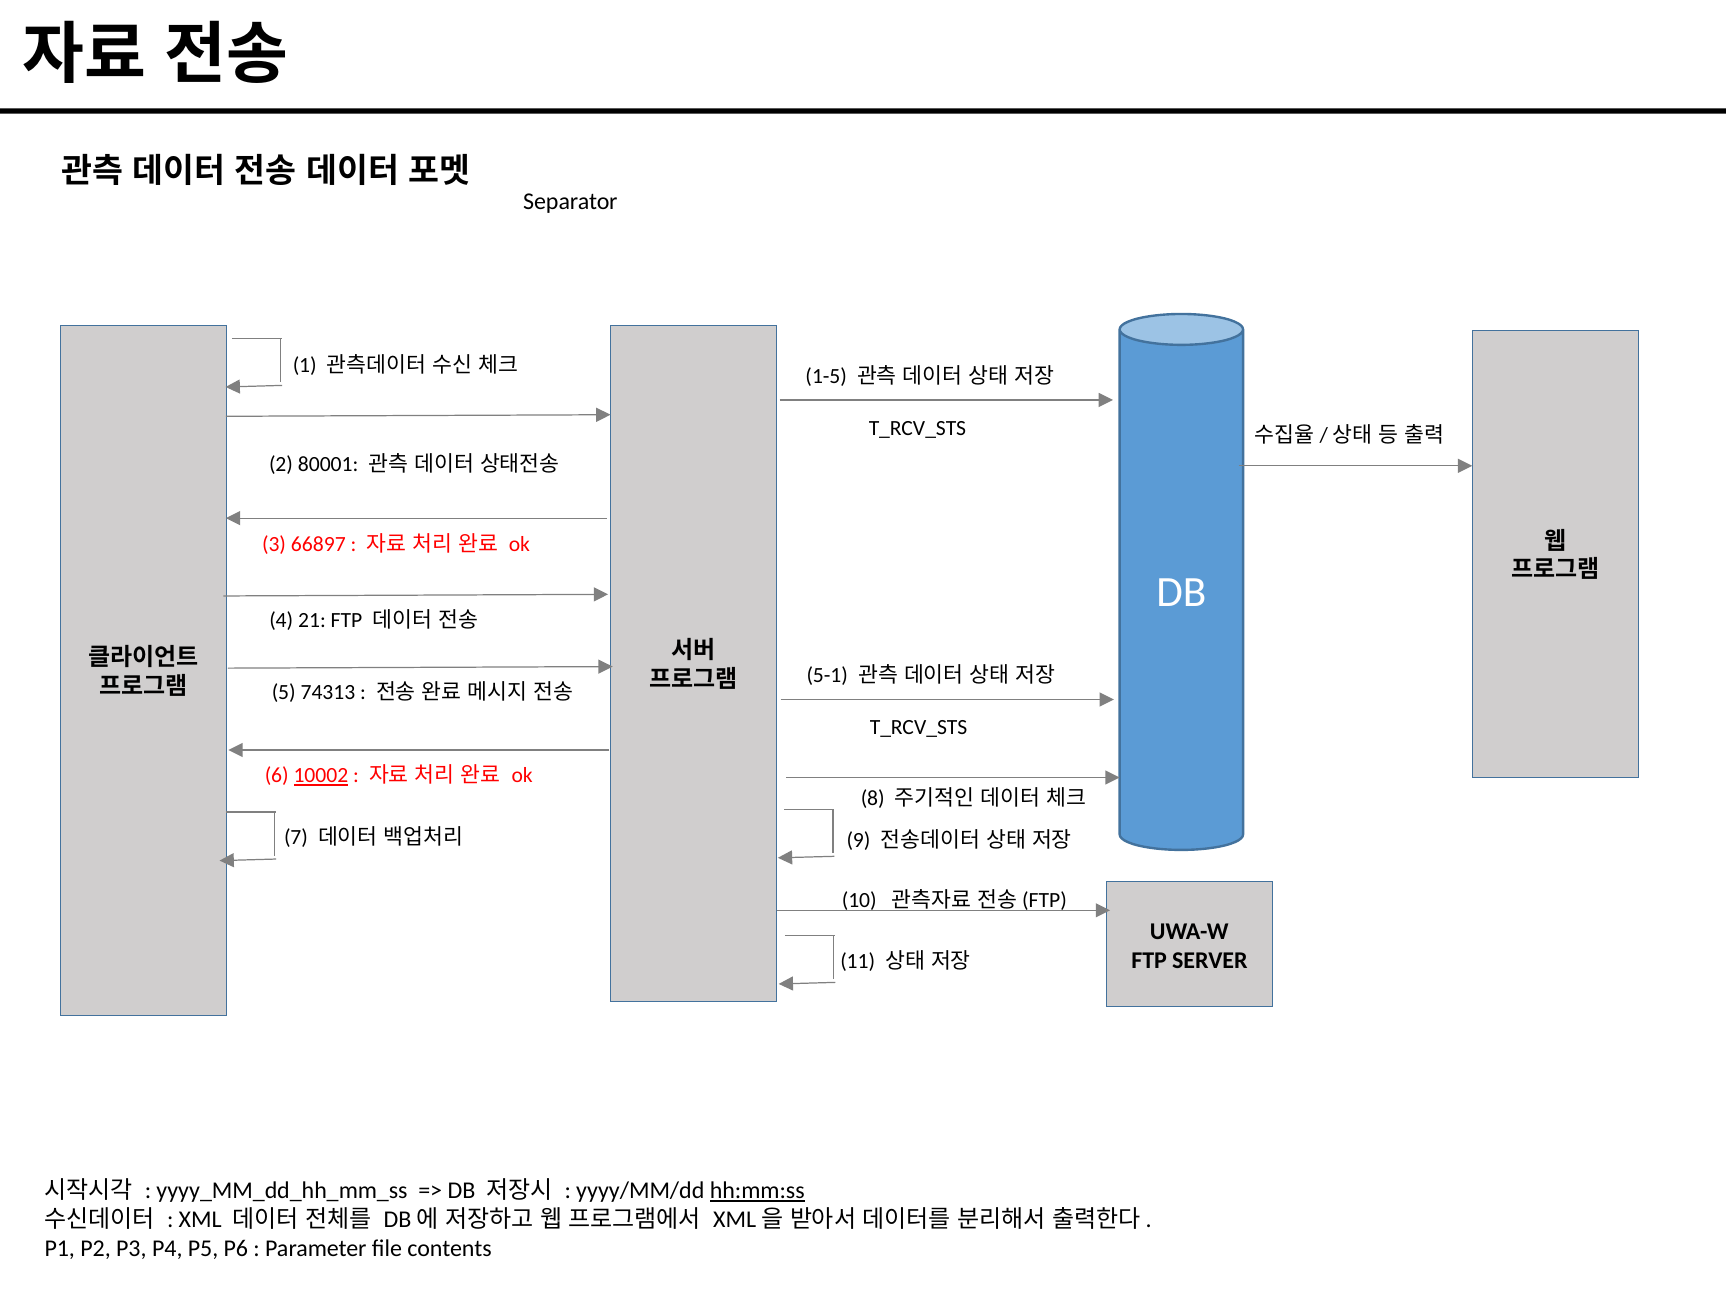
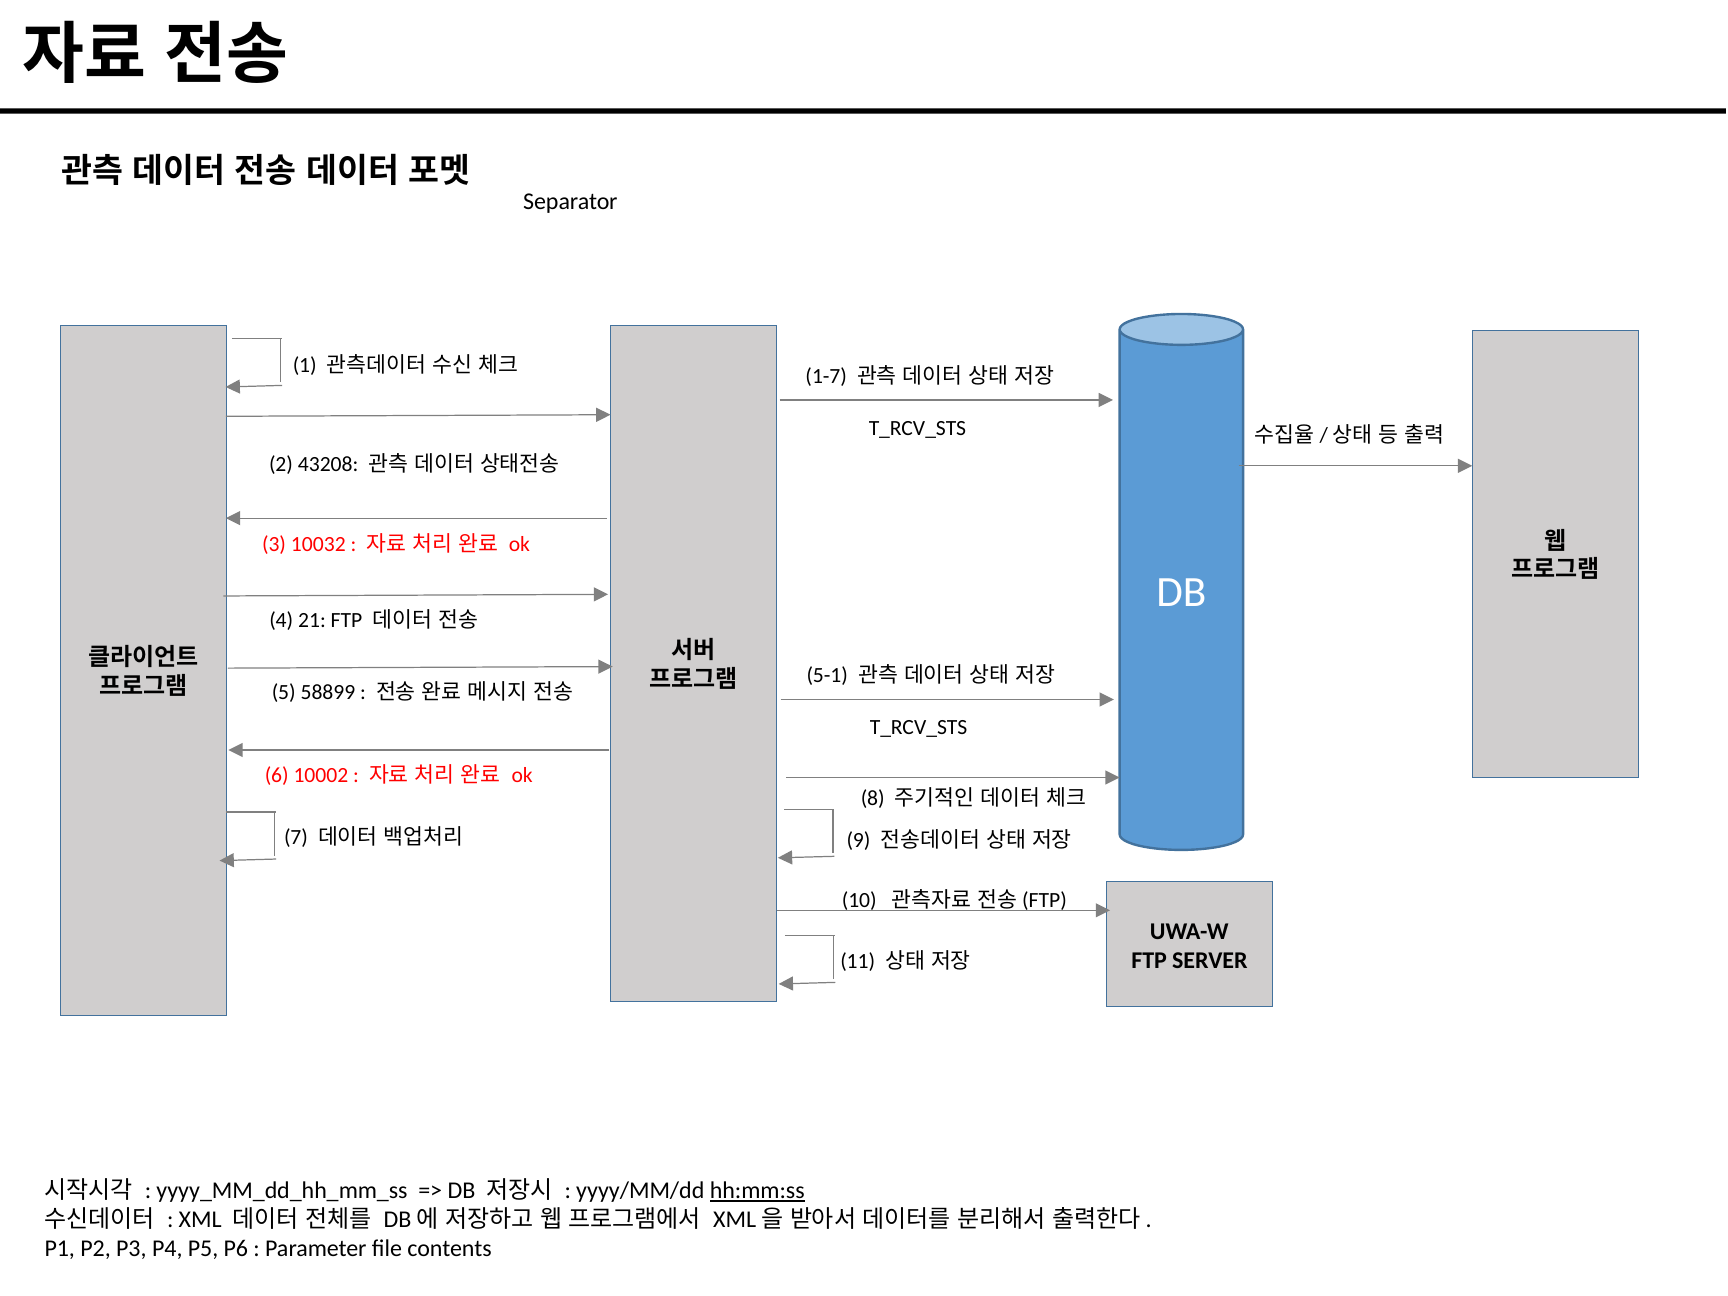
1-5: 1-5 -> 1-7 (826, 376)
80001: 80001 -> 43208 (328, 464)
66897: 66897 -> 10032 (318, 544)
74313: 74313 -> 58899 (328, 692)
10002 underline: present -> none (321, 776)
